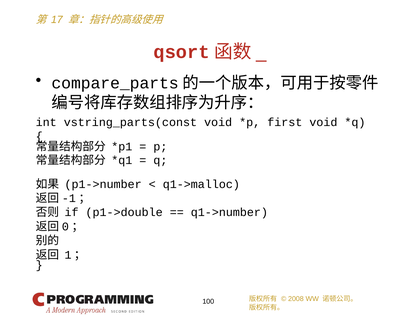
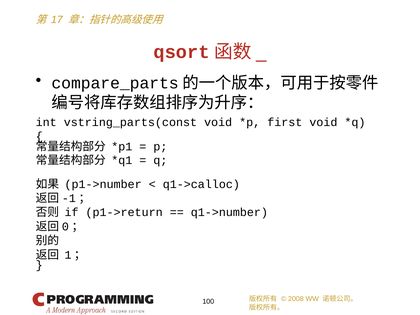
q1->malloc: q1->malloc -> q1->calloc (201, 184)
p1->double: p1->double -> p1->return (124, 212)
